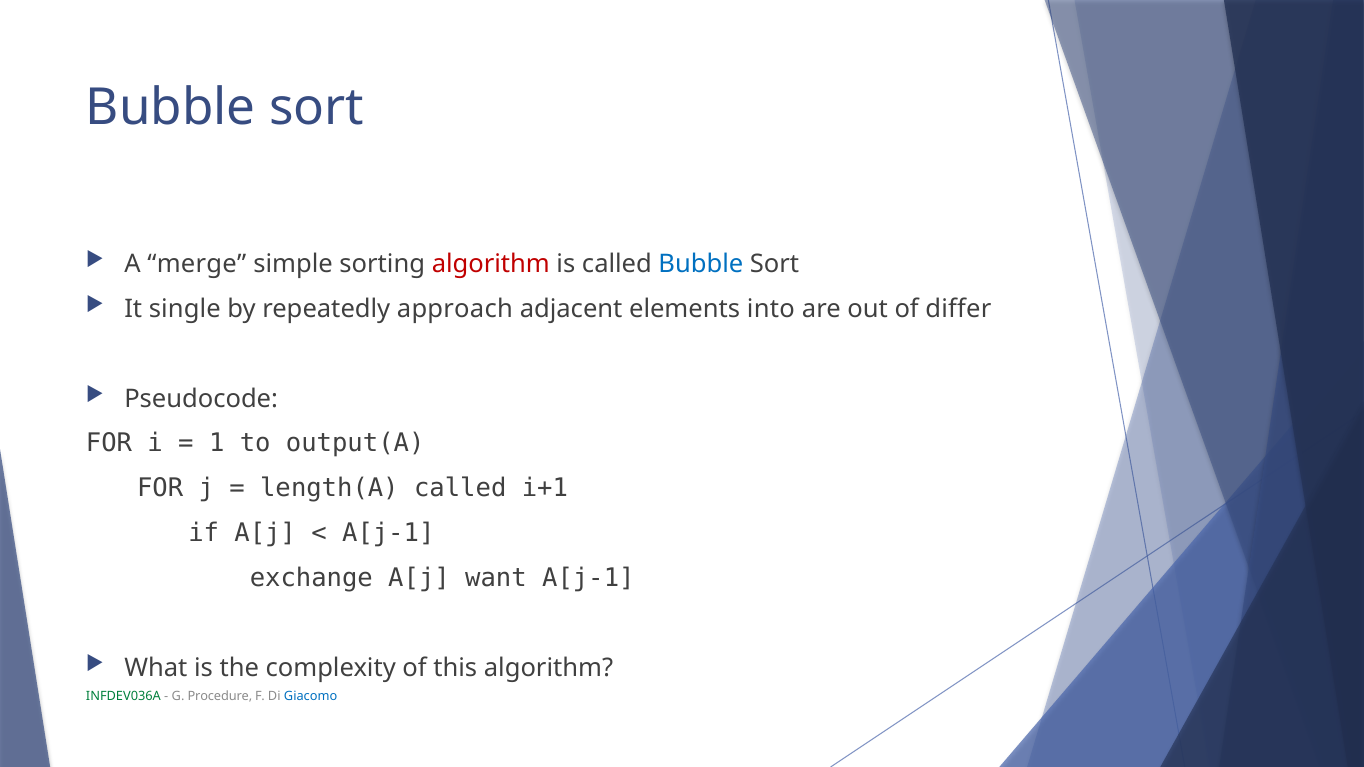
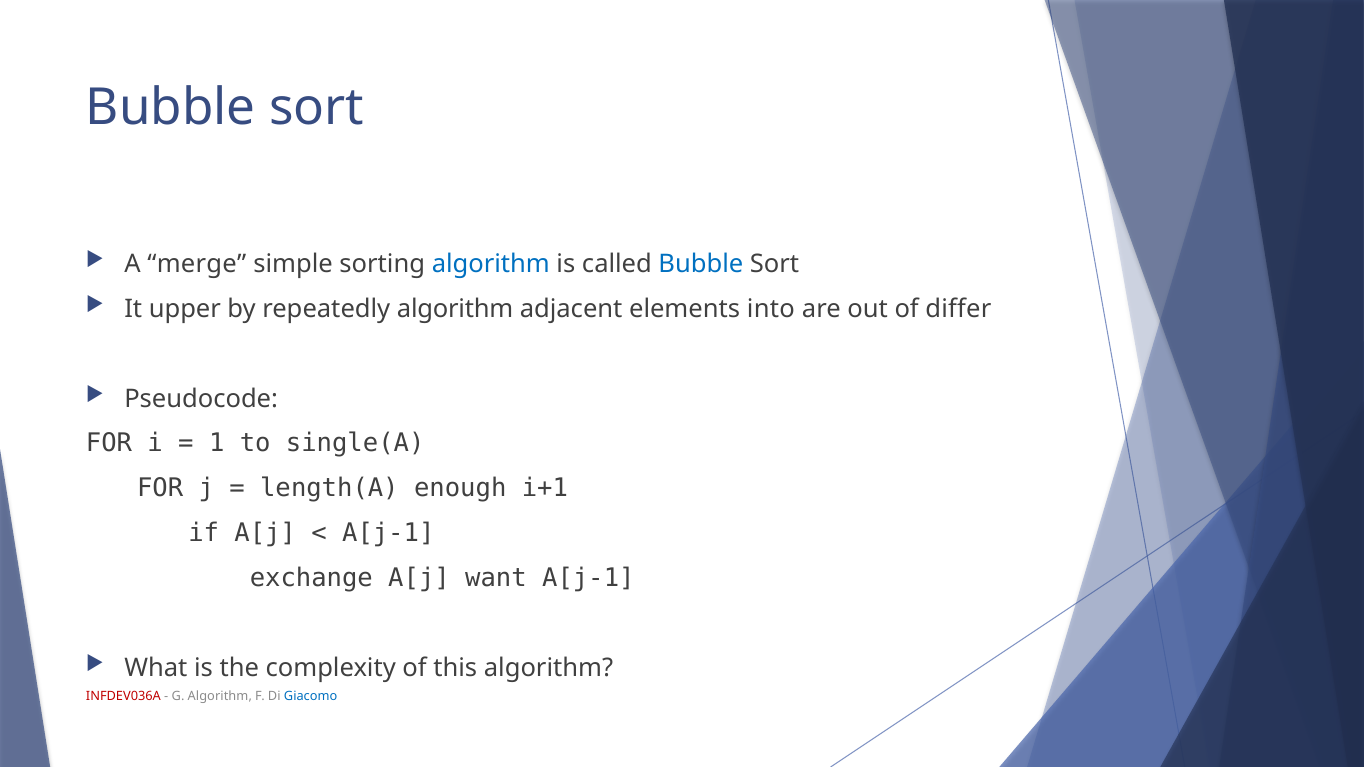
algorithm colour: red -> blue (491, 264)
single: single -> upper (185, 309)
repeatedly approach: approach -> algorithm (455, 309)
output(A: output(A -> single(A (355, 444)
length(A called: called -> enough (460, 489)
INFDEV036A colour: green -> red (123, 696)
G Procedure: Procedure -> Algorithm (220, 696)
